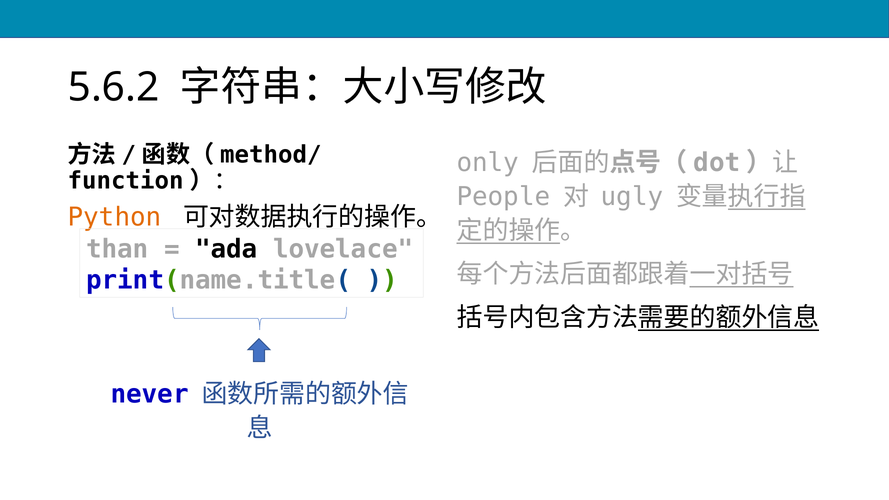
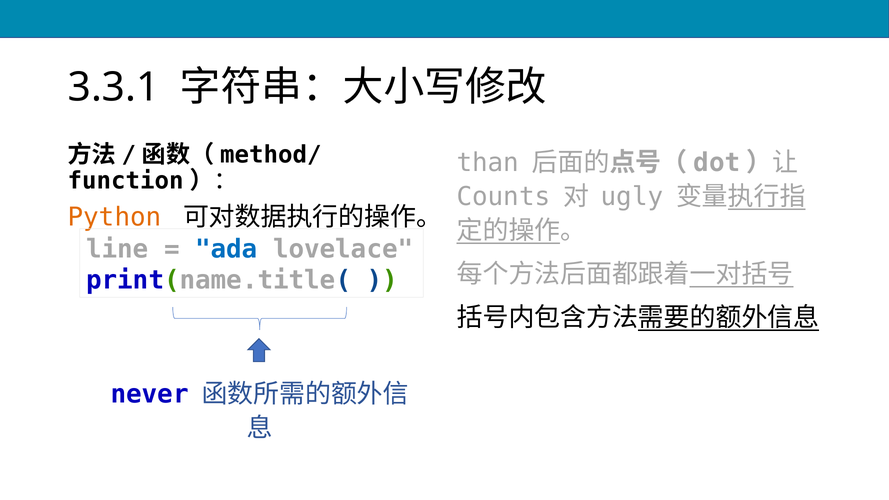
5.6.2: 5.6.2 -> 3.3.1 (114, 87)
only: only -> than (488, 163)
People: People -> Counts (503, 197)
than: than -> line (117, 249)
ada colour: black -> blue (226, 249)
